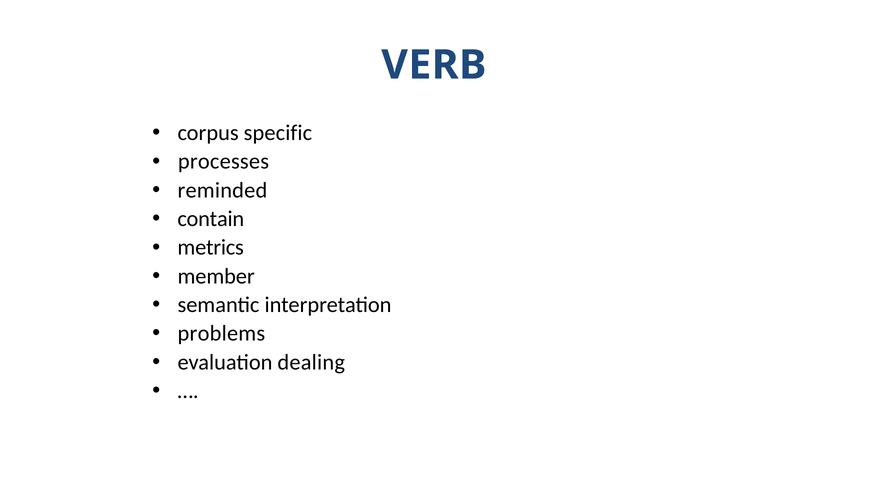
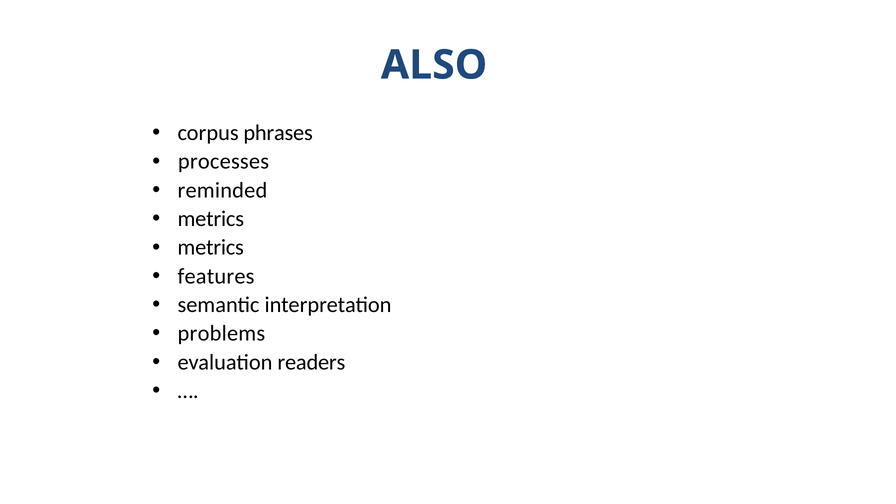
VERB: VERB -> ALSO (434, 65)
specific: specific -> phrases (278, 133)
contain: contain -> metrics (211, 219)
member: member -> features (216, 276)
dealing: dealing -> readers (311, 362)
